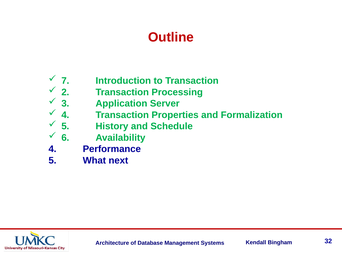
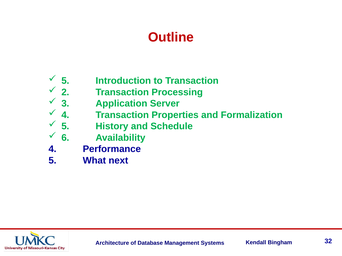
7: 7 -> 5 (65, 81)
